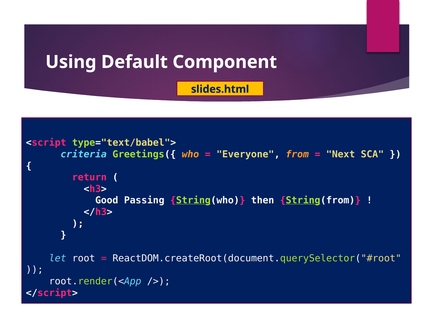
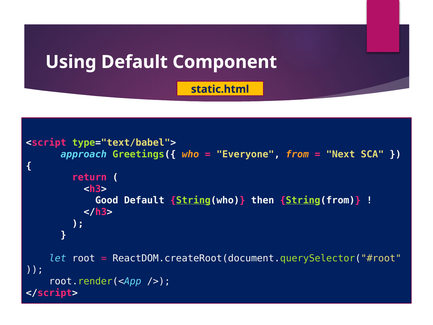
slides.html: slides.html -> static.html (220, 89)
criteria: criteria -> approach (84, 154)
Good Passing: Passing -> Default (144, 200)
